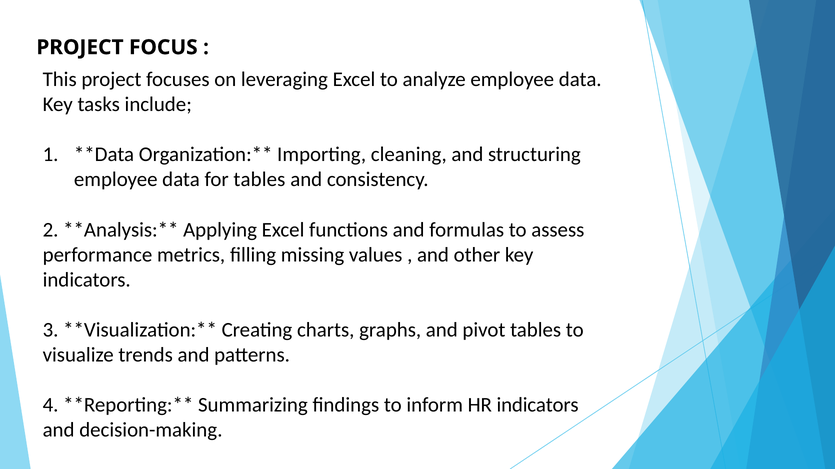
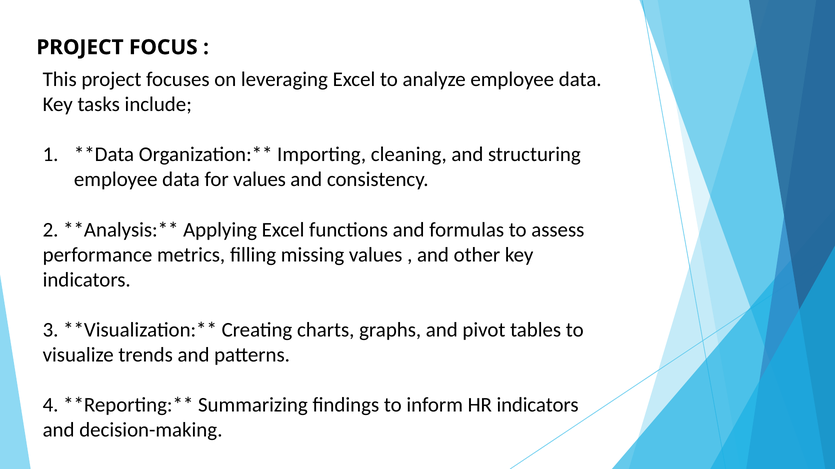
for tables: tables -> values (260, 180)
